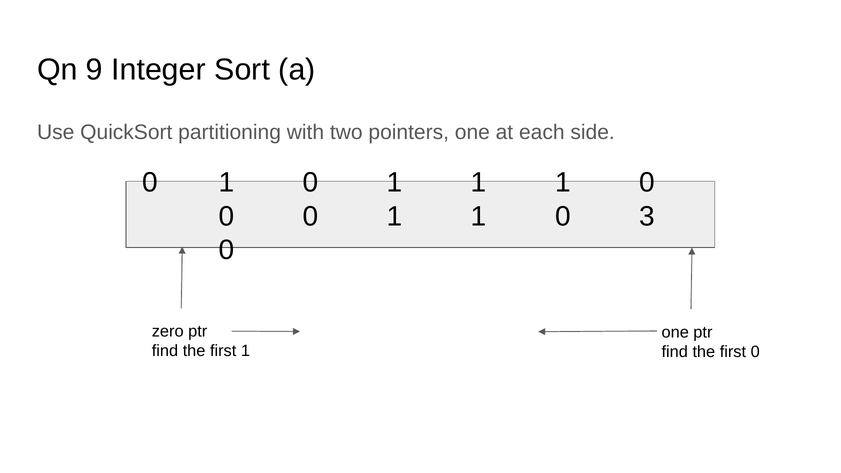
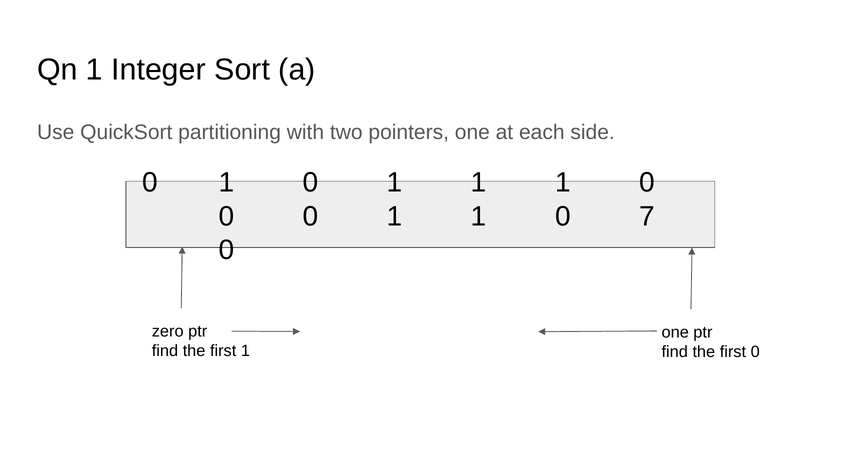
Qn 9: 9 -> 1 (94, 70)
3: 3 -> 7 (647, 216)
